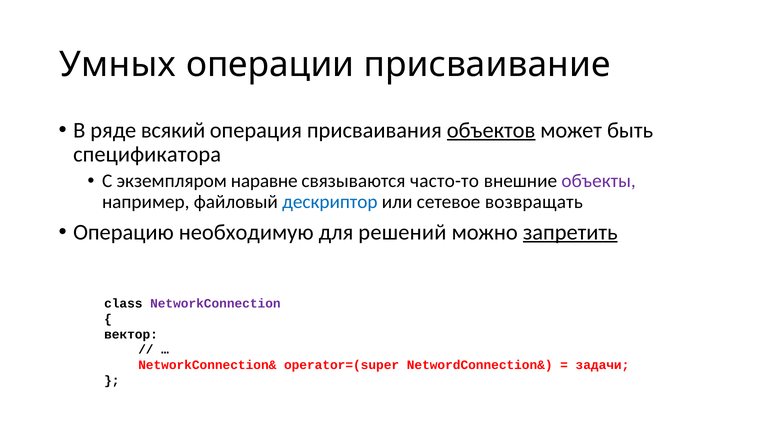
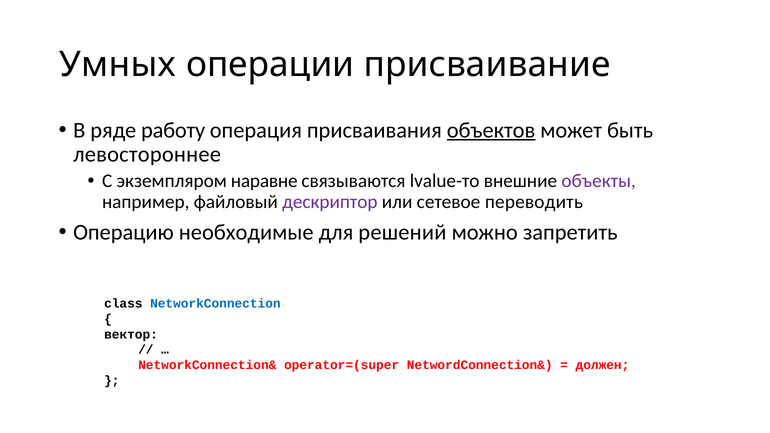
всякий: всякий -> работу (173, 130)
спецификатора: спецификатора -> левостороннее (147, 154)
часто-то: часто-то -> lvalue-то (445, 181)
дескриптор colour: blue -> purple (330, 202)
возвращать: возвращать -> переводить (534, 202)
необходимую: необходимую -> необходимые (246, 232)
запретить underline: present -> none (570, 232)
NetworkConnection colour: purple -> blue (215, 304)
задачи: задачи -> должен (602, 365)
